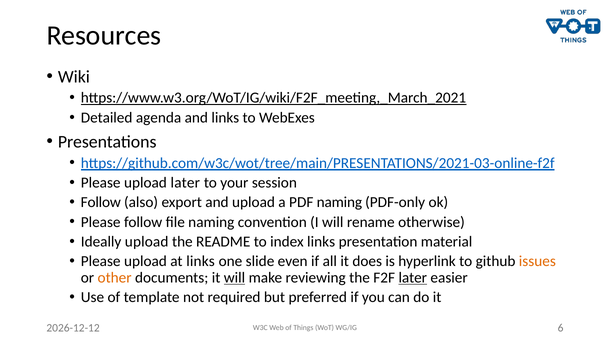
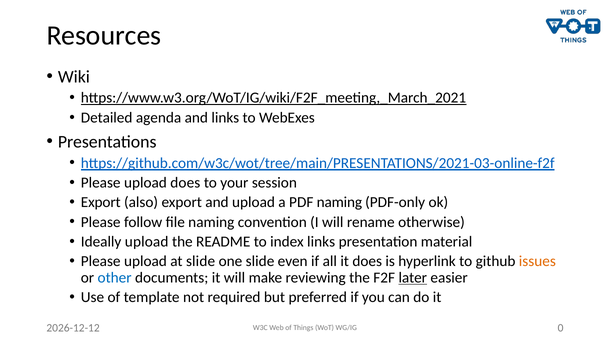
upload later: later -> does (185, 183)
Follow: Follow -> Export (101, 202)
at links: links -> slide (201, 261)
other colour: orange -> blue (115, 278)
will underline: present -> none (235, 278)
6: 6 -> 0 (561, 328)
